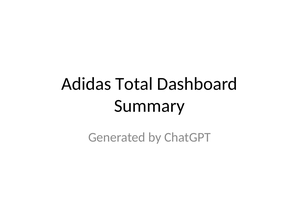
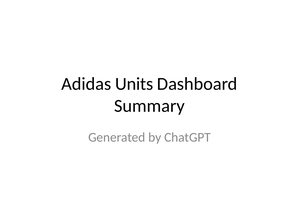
Total: Total -> Units (134, 84)
